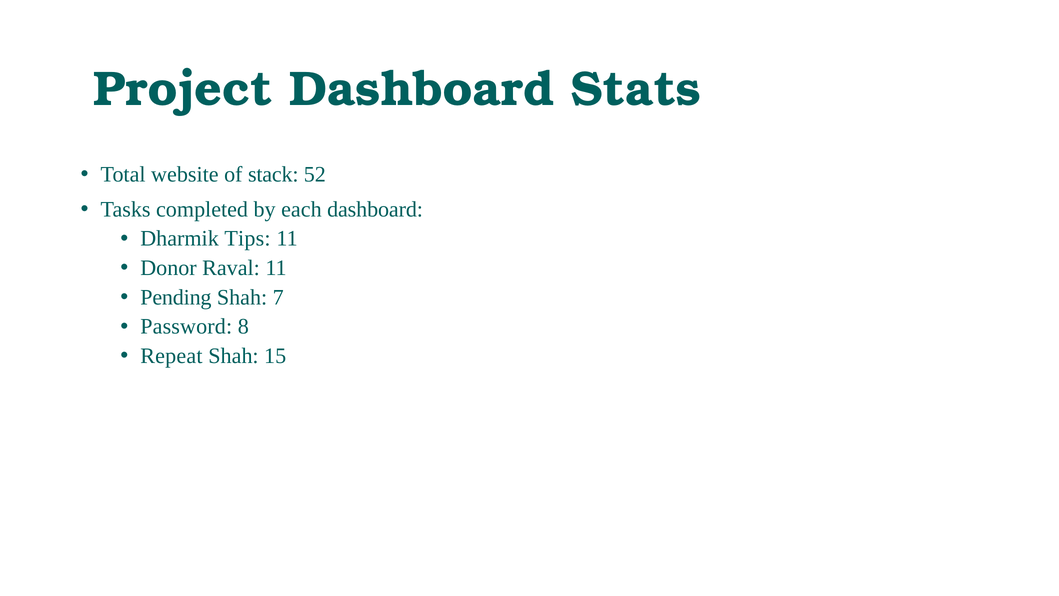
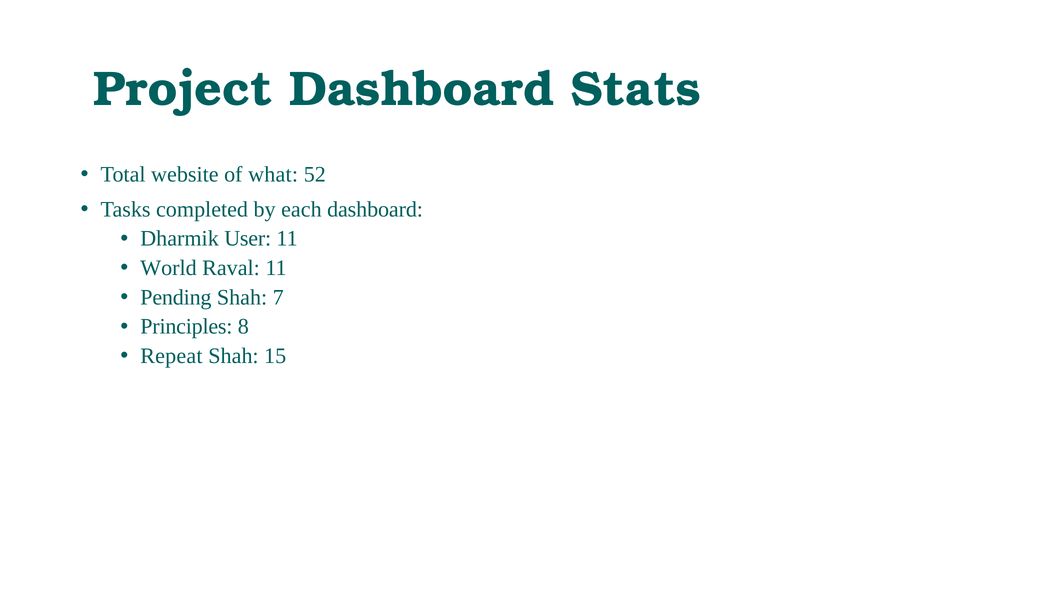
stack: stack -> what (273, 174)
Tips: Tips -> User (248, 239)
Donor: Donor -> World (168, 268)
Password: Password -> Principles (186, 327)
